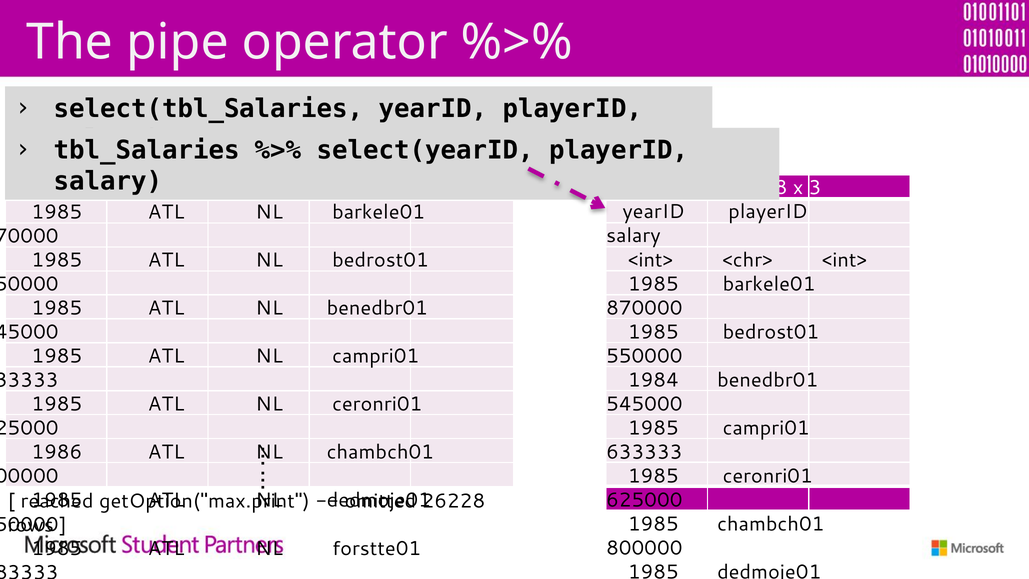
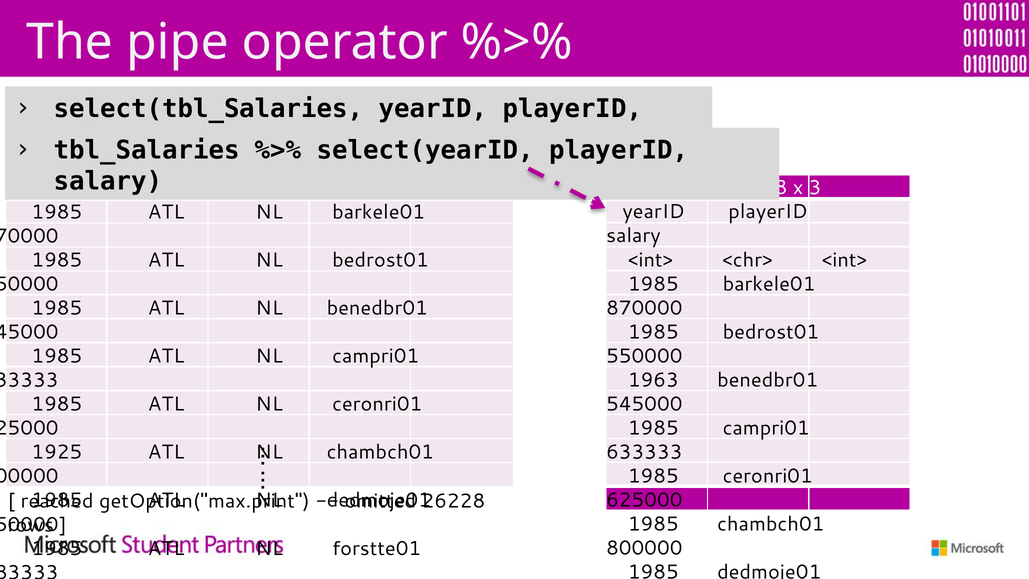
1984: 1984 -> 1963 (653, 380)
1986: 1986 -> 1925 (57, 452)
